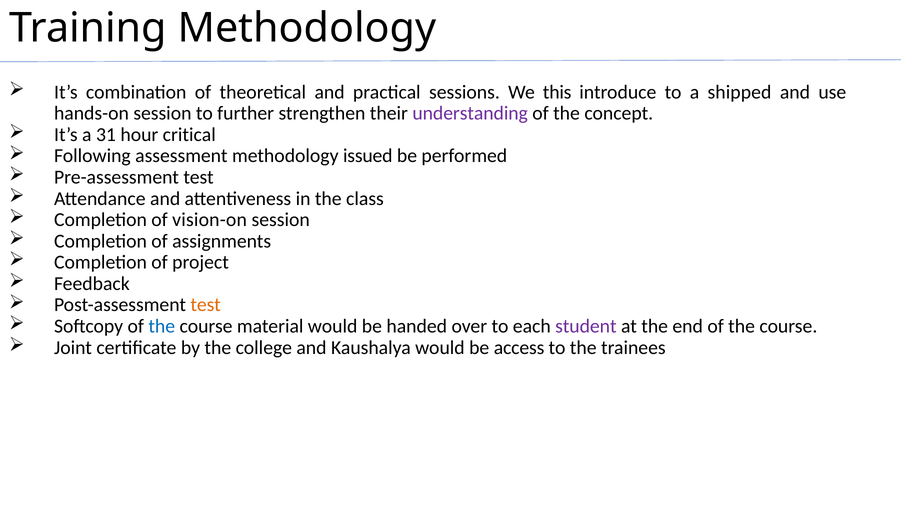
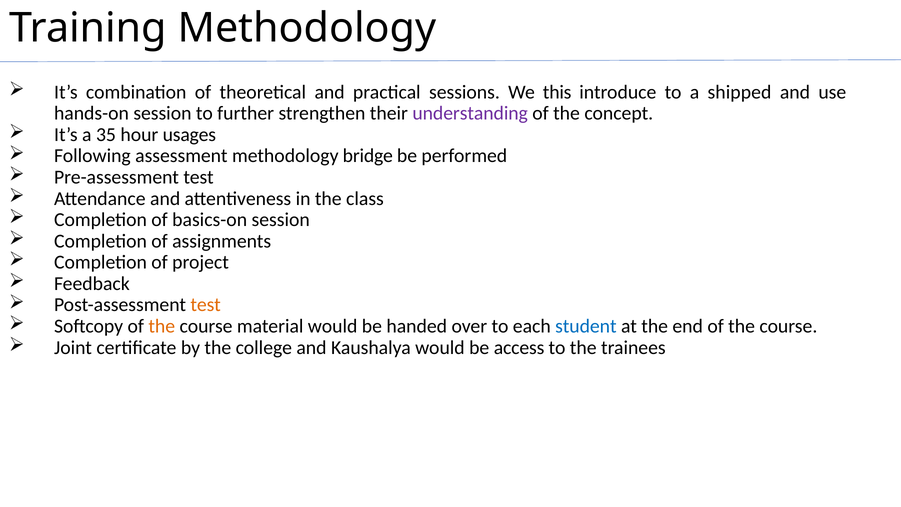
31: 31 -> 35 (106, 135)
critical: critical -> usages (189, 135)
issued: issued -> bridge (368, 156)
vision-on: vision-on -> basics-on (210, 220)
the colour: blue -> orange (162, 326)
student colour: purple -> blue (586, 326)
